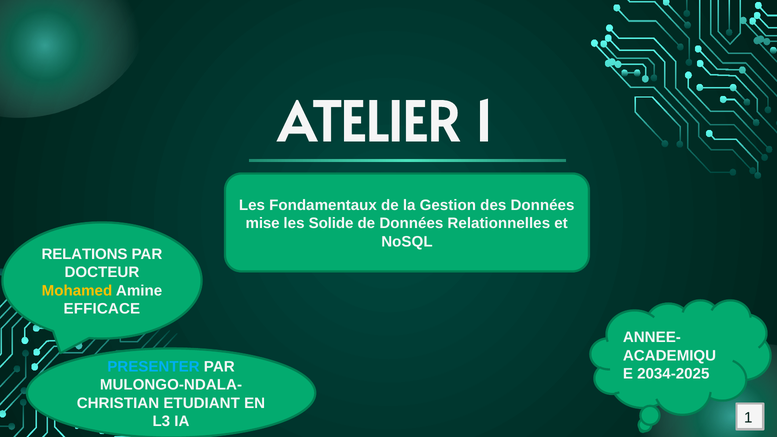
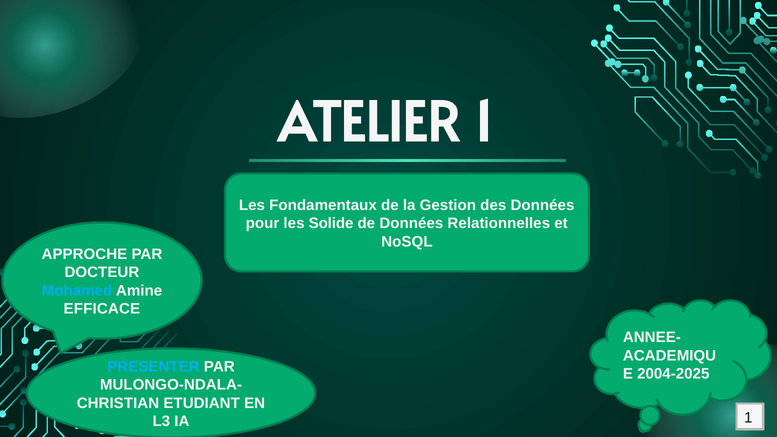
mise: mise -> pour (263, 224)
RELATIONS: RELATIONS -> APPROCHE (84, 254)
Mohamed colour: yellow -> light blue (77, 291)
2034-2025: 2034-2025 -> 2004-2025 (673, 374)
